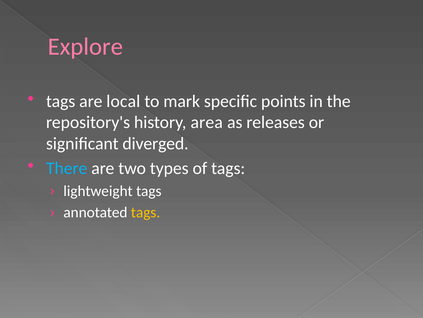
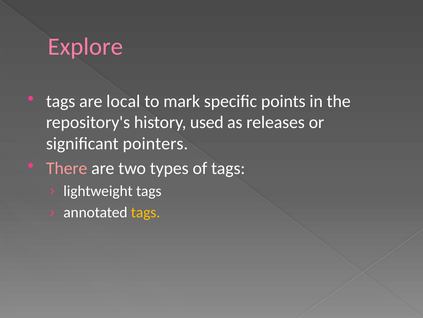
area: area -> used (207, 122)
diverged: diverged -> pointers (155, 143)
There colour: light blue -> pink (67, 168)
